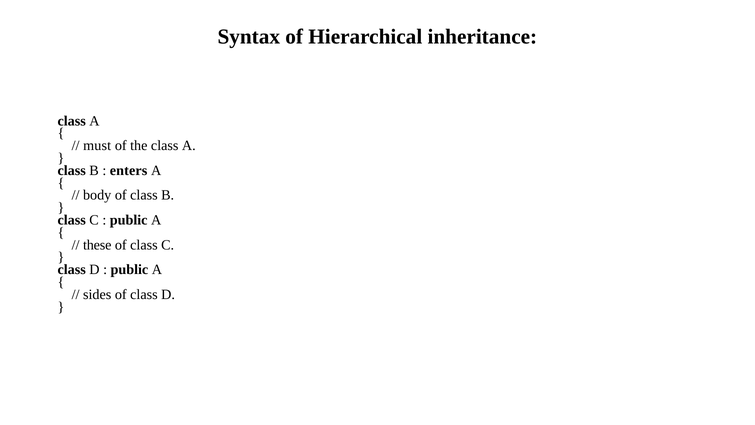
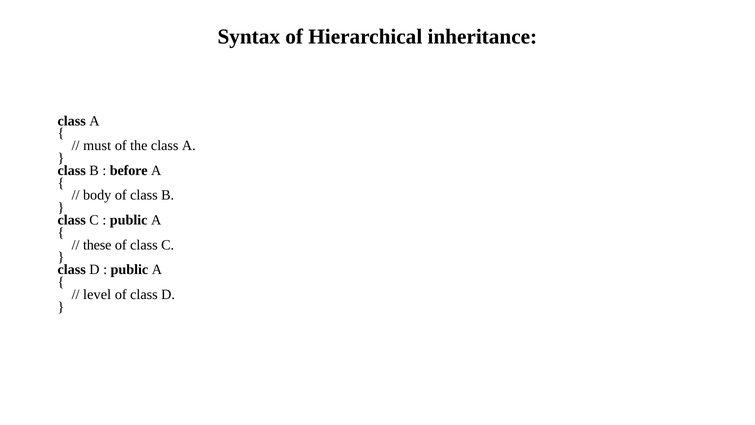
enters: enters -> before (129, 170)
sides: sides -> level (97, 294)
